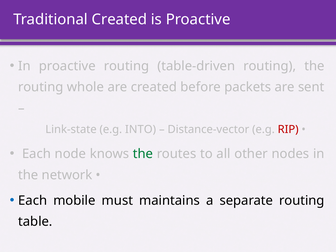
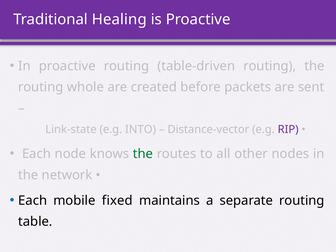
Traditional Created: Created -> Healing (119, 19)
RIP colour: red -> purple (288, 130)
must: must -> fixed (117, 200)
